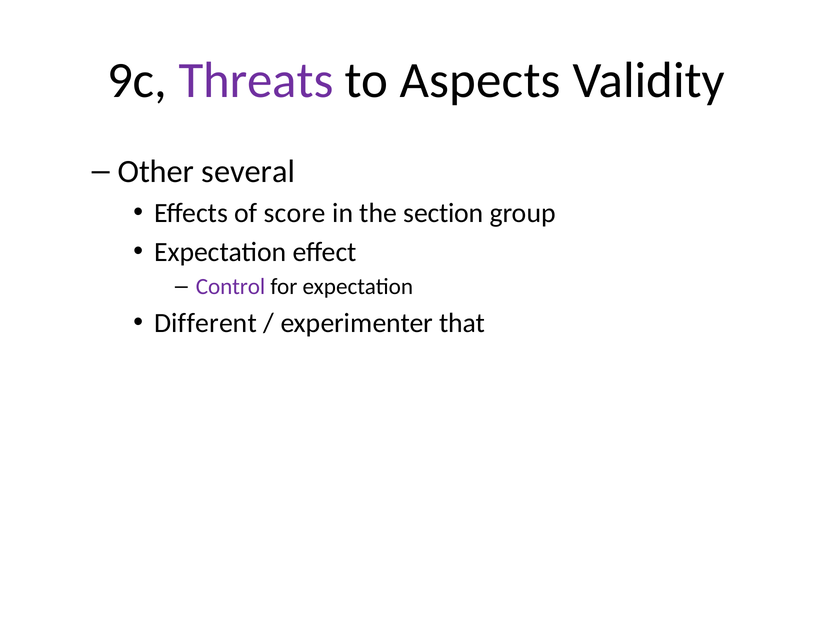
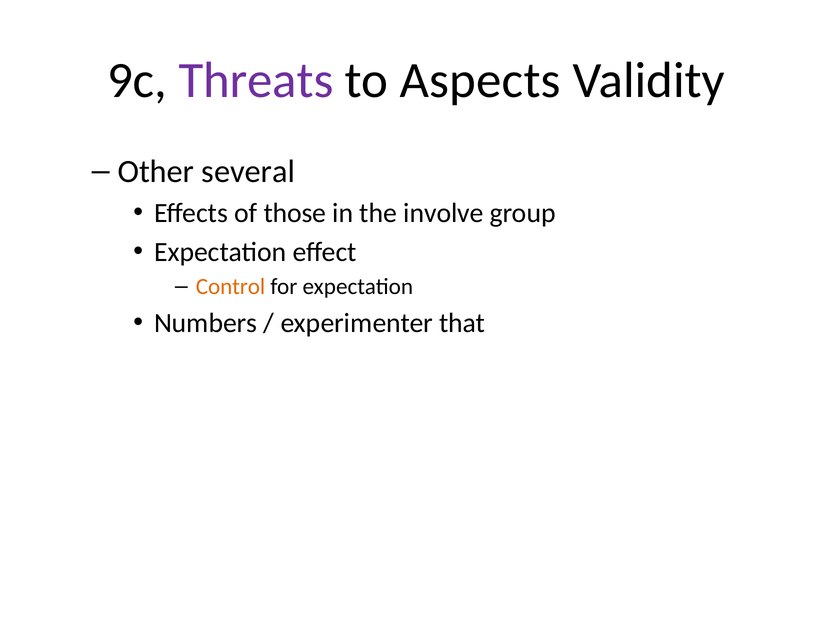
score: score -> those (295, 213)
section: section -> involve (443, 213)
Control colour: purple -> orange (231, 287)
Different: Different -> Numbers (206, 323)
